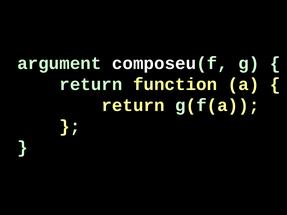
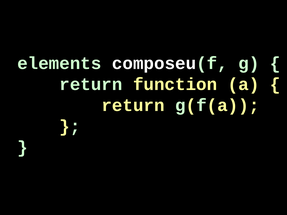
argument: argument -> elements (59, 63)
